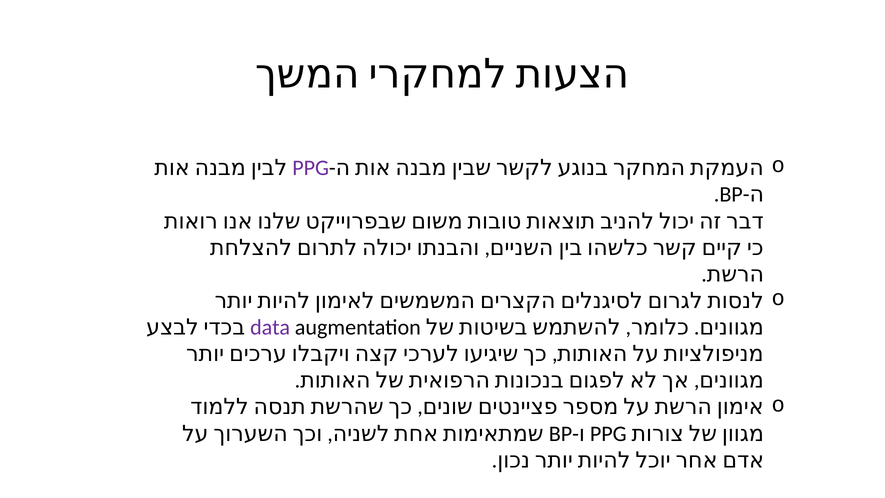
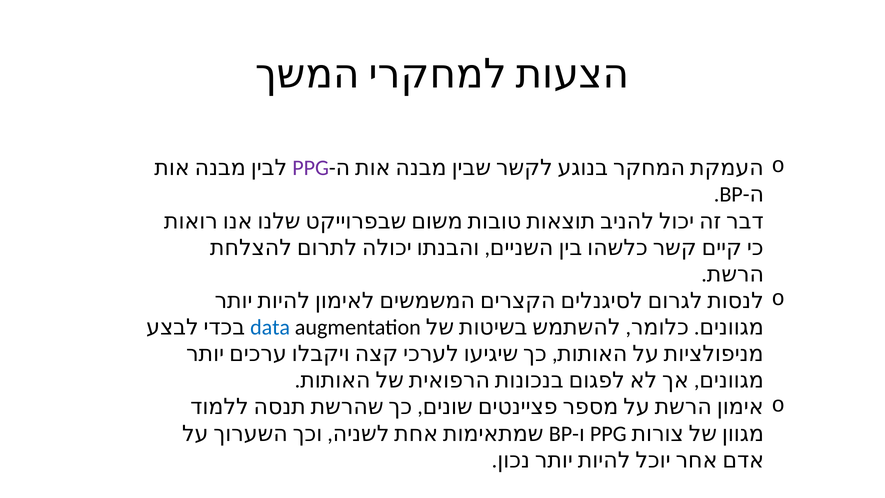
data colour: purple -> blue (270, 327)
